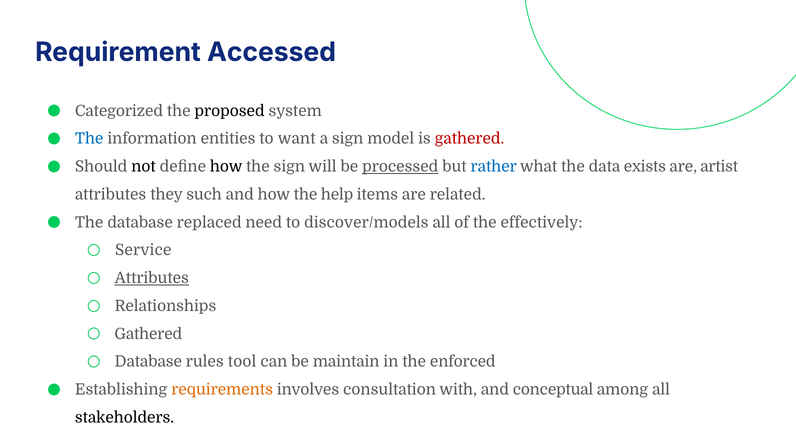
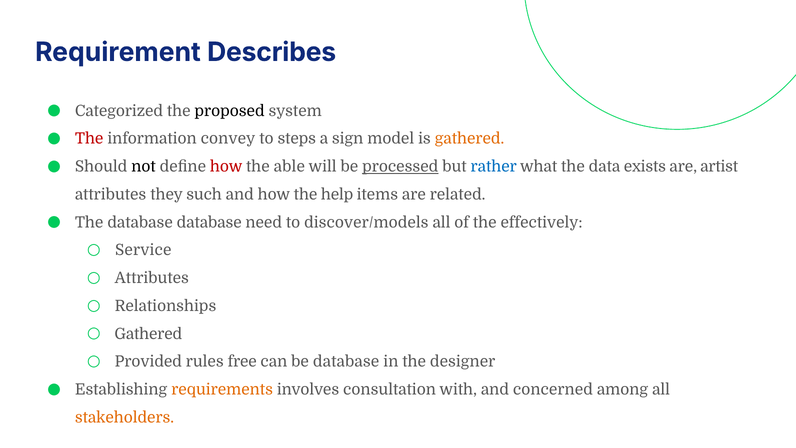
Accessed: Accessed -> Describes (272, 52)
The colour: blue -> red (89, 139)
entities: entities -> convey (228, 139)
want: want -> steps (297, 139)
gathered colour: red -> orange (470, 139)
how colour: black -> red (226, 167)
the sign: sign -> able (289, 167)
database replaced: replaced -> database (209, 222)
Attributes underline: present -> none (152, 278)
Database: Database -> Provided (148, 362)
tool: tool -> free (242, 362)
be maintain: maintain -> database (346, 362)
enforced: enforced -> designer (463, 362)
conceptual: conceptual -> concerned (553, 389)
stakeholders colour: black -> orange (124, 417)
